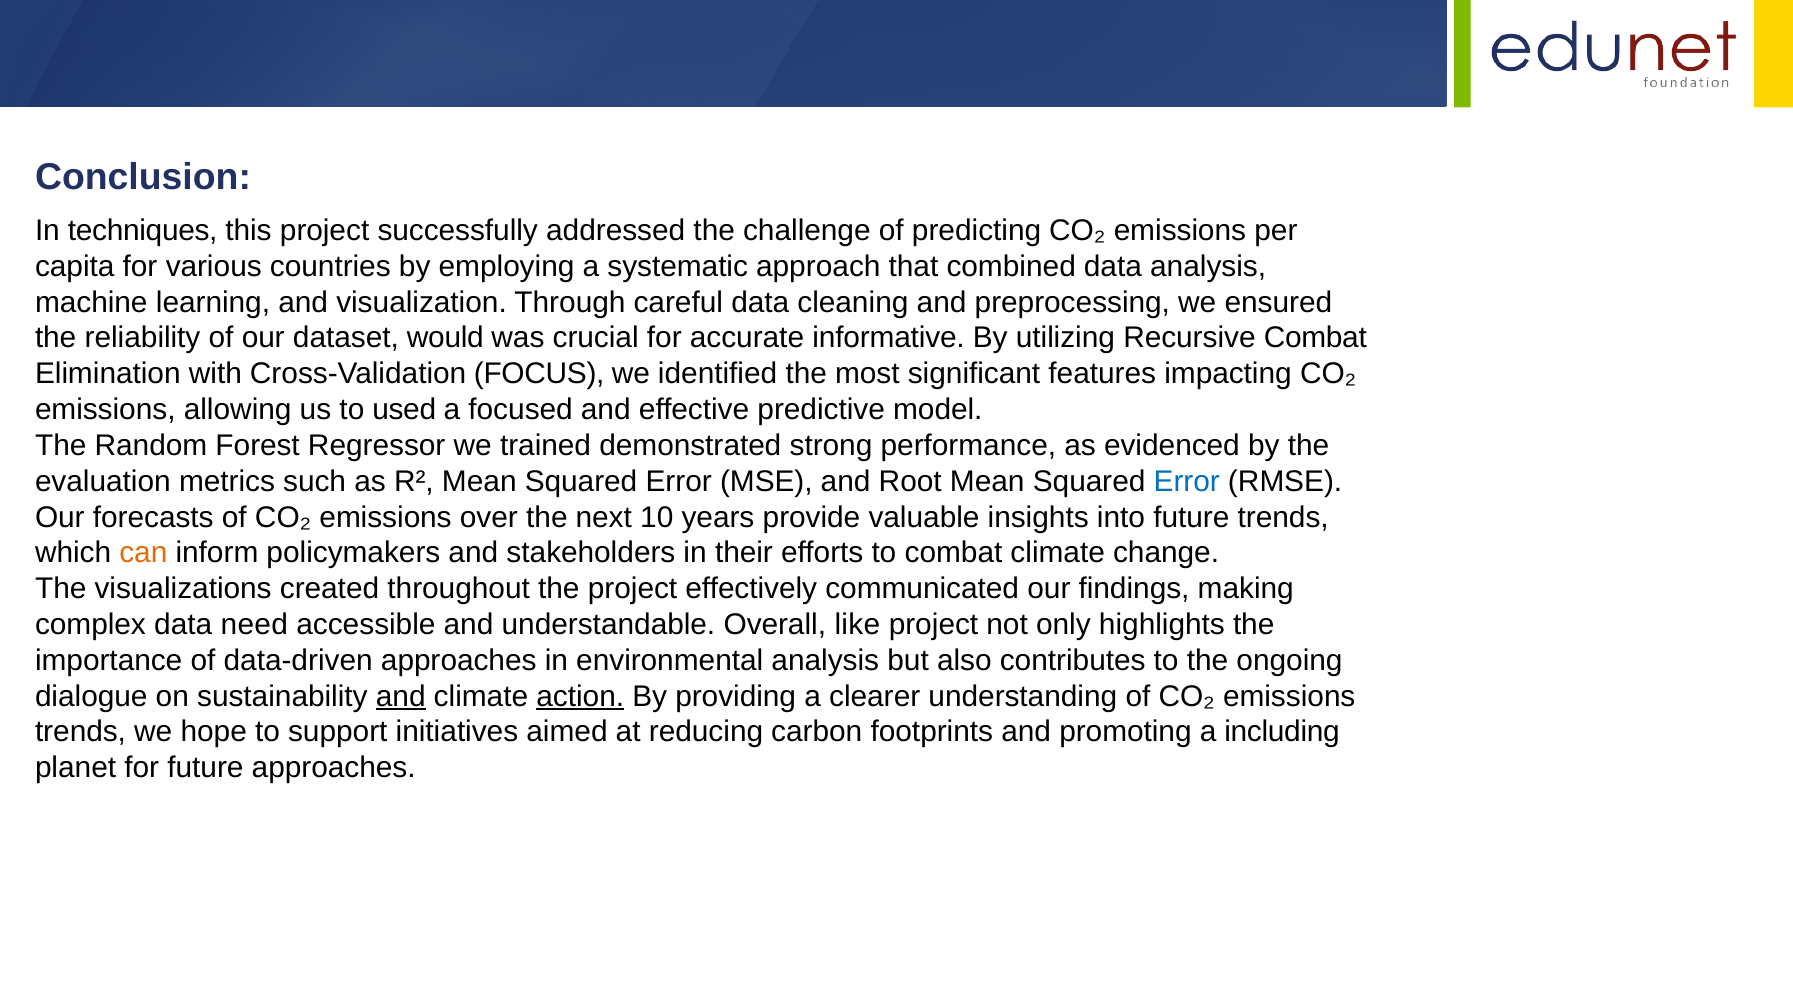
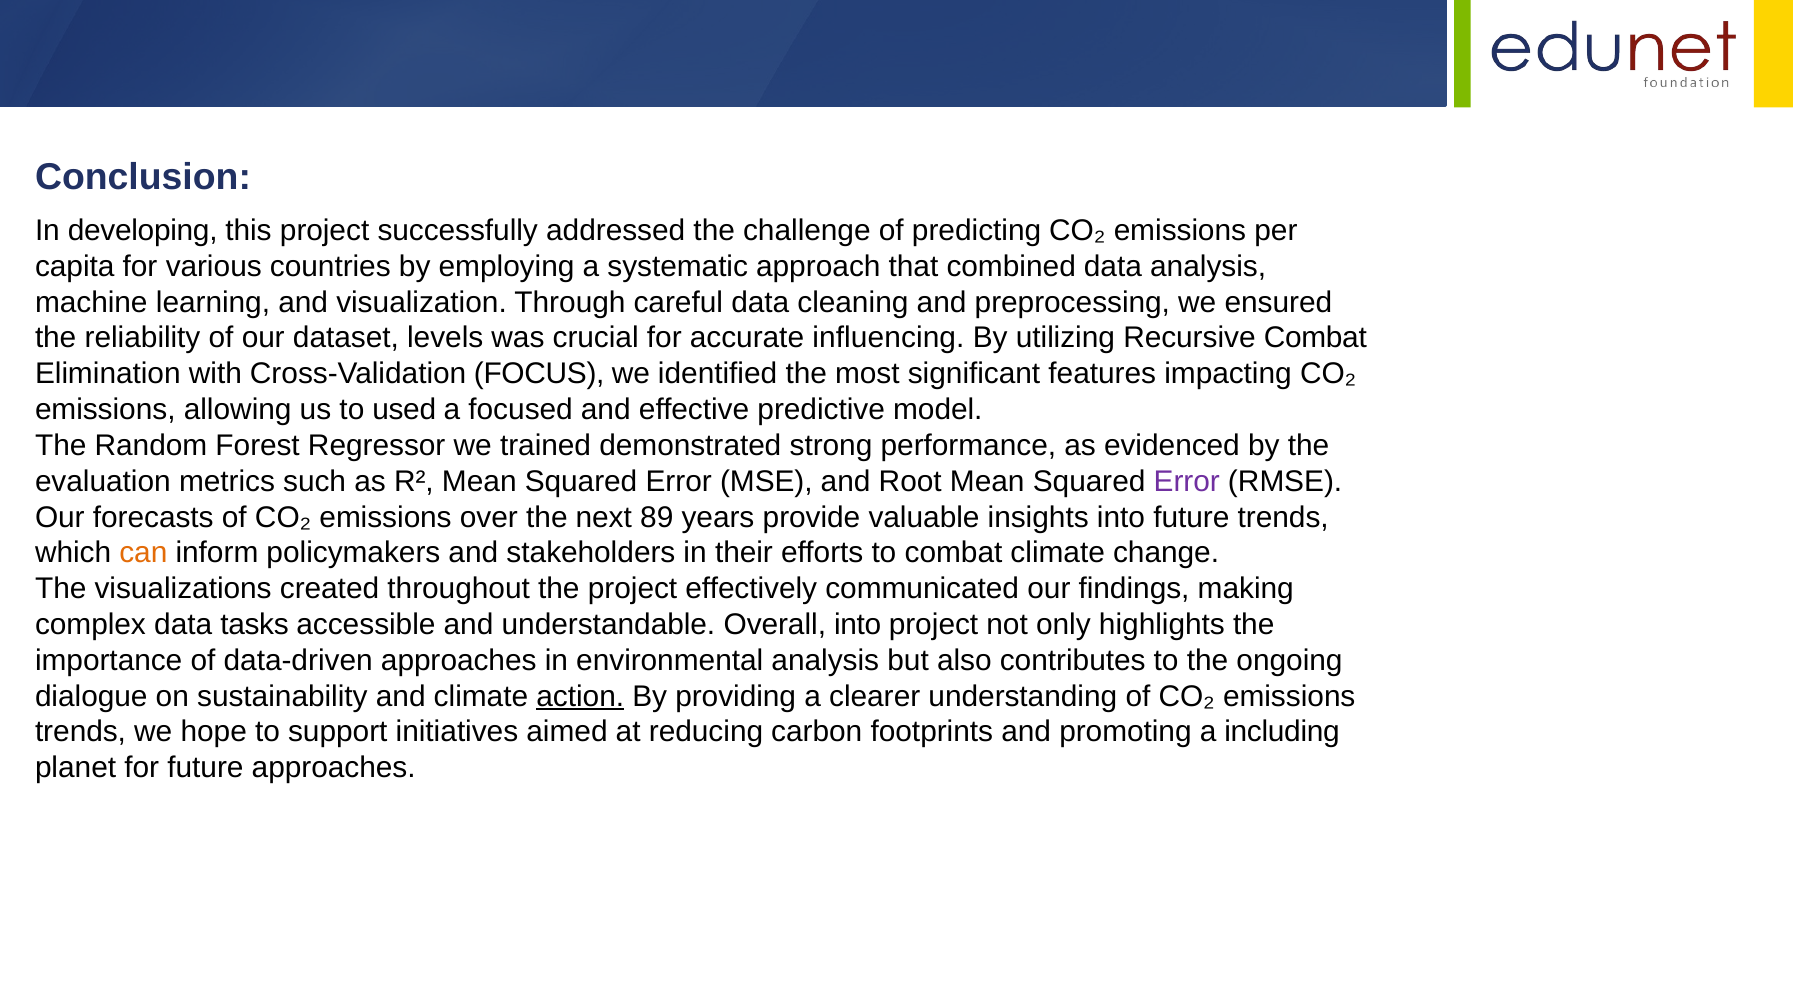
techniques: techniques -> developing (143, 231)
would: would -> levels (445, 338)
informative: informative -> influencing (888, 338)
Error colour: blue -> purple (1187, 482)
10: 10 -> 89 (657, 517)
need: need -> tasks (255, 625)
Overall like: like -> into (858, 625)
and underline: present -> none (401, 697)
